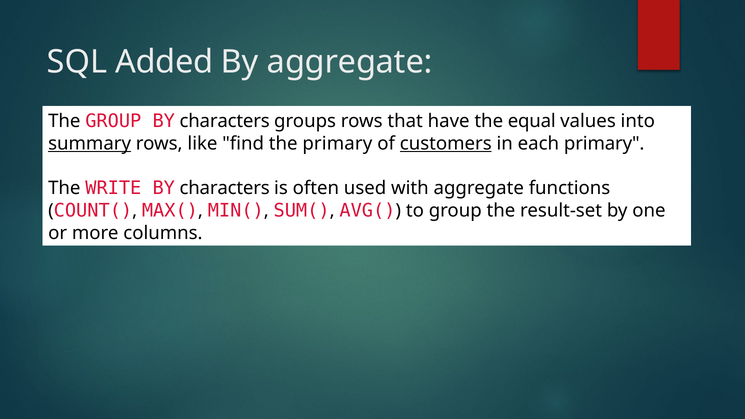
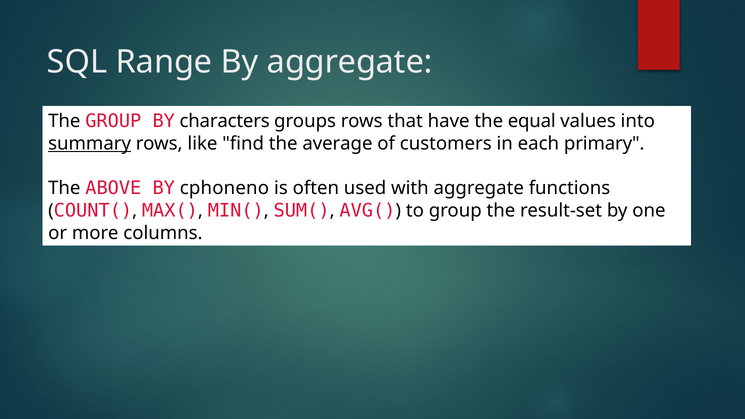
Added: Added -> Range (164, 62)
the primary: primary -> average (337, 144)
customers underline: present -> none (446, 144)
WRITE: WRITE -> ABOVE (113, 188)
characters: characters -> cphoneno (224, 188)
